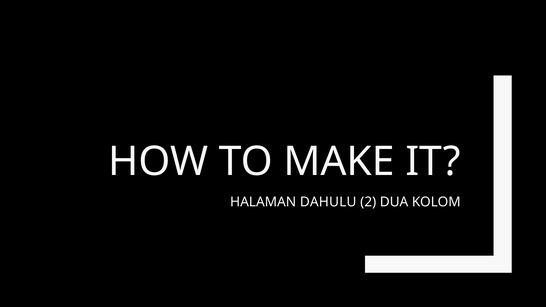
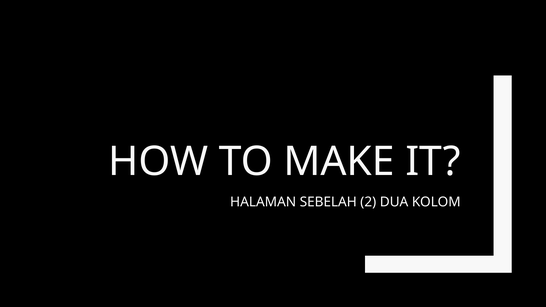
DAHULU: DAHULU -> SEBELAH (328, 202)
